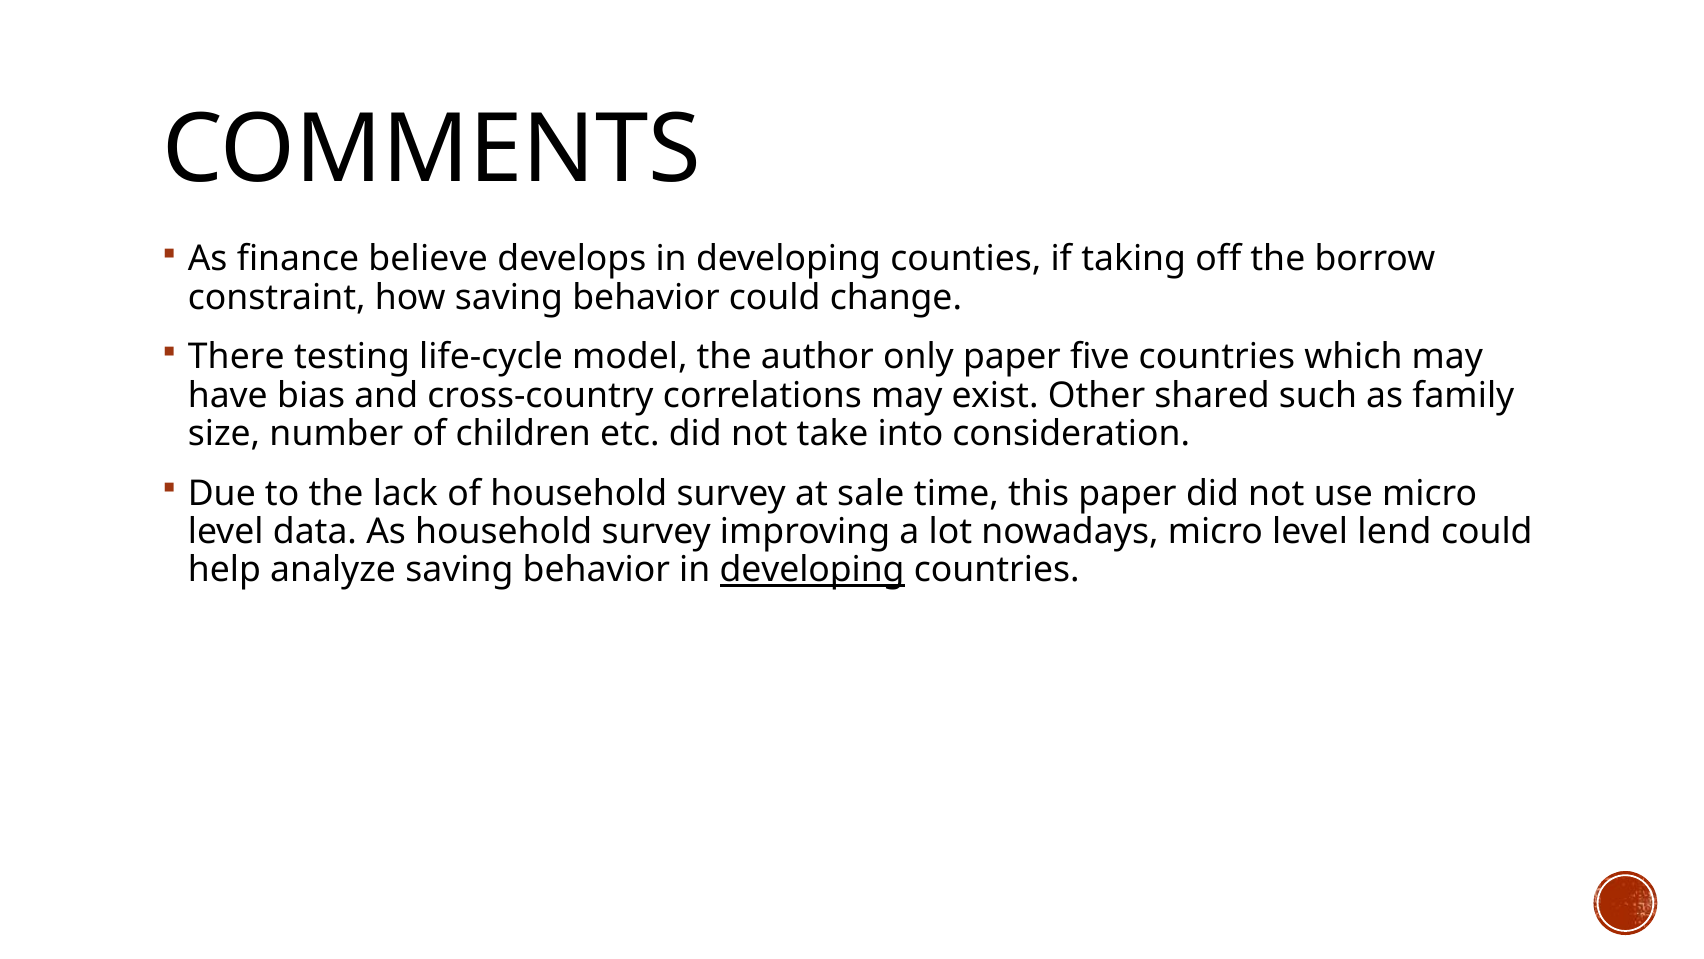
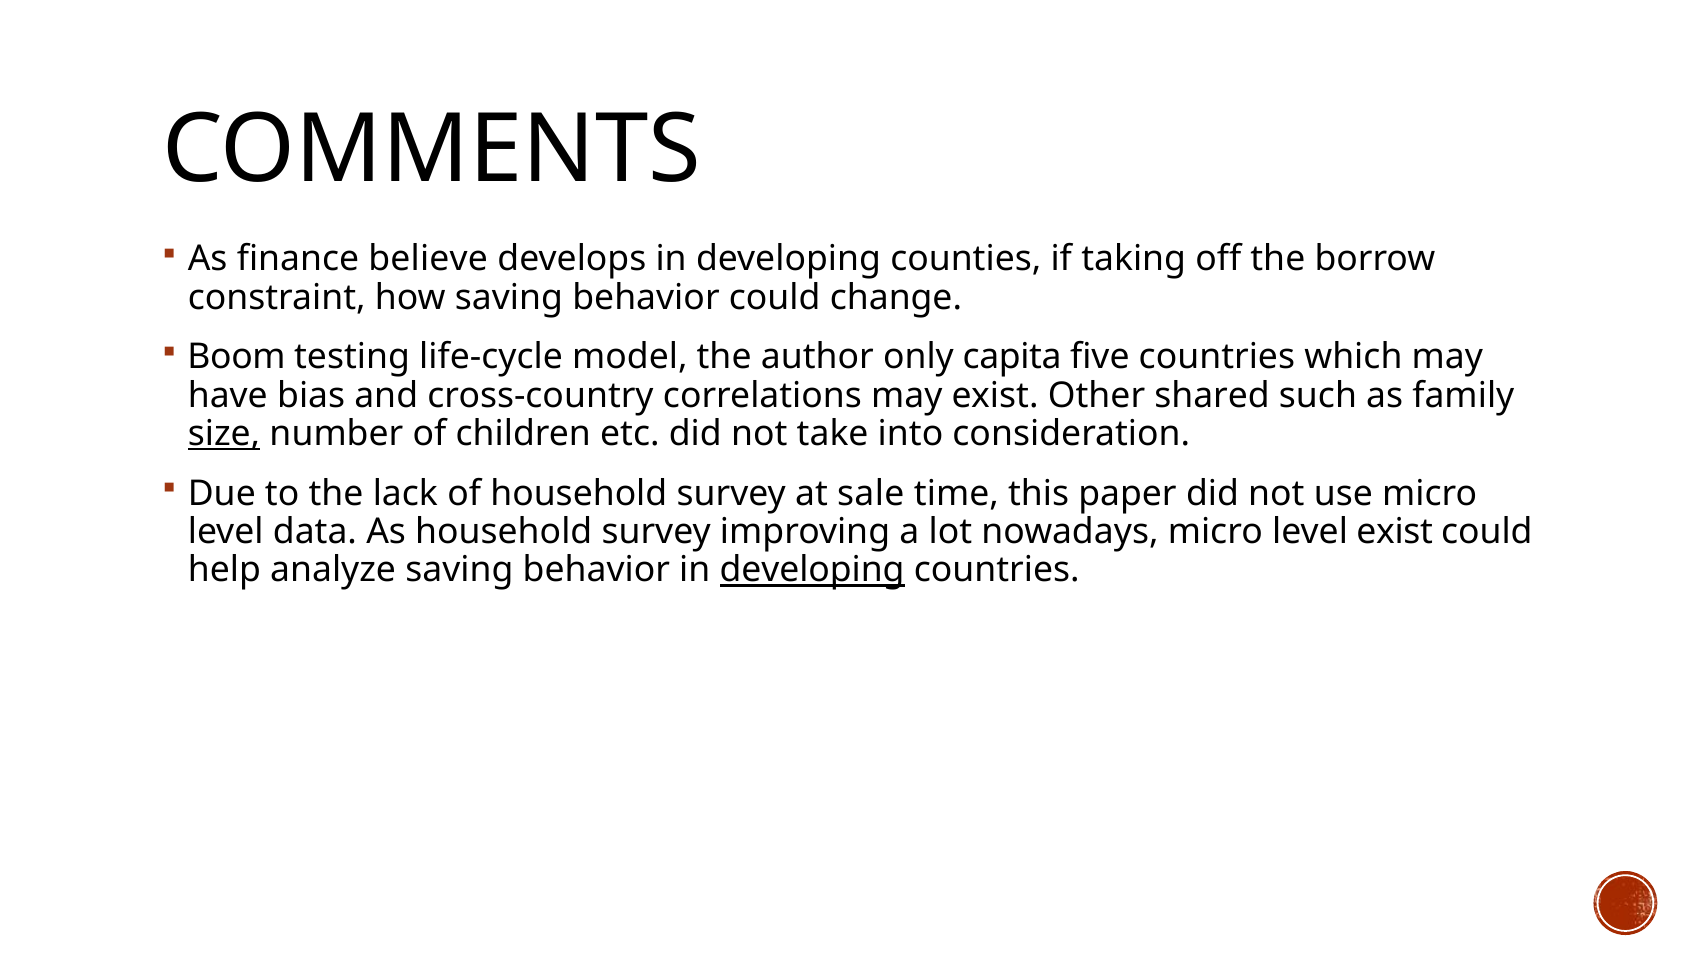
There: There -> Boom (237, 357)
only paper: paper -> capita (1012, 357)
size underline: none -> present (224, 434)
level lend: lend -> exist (1395, 532)
